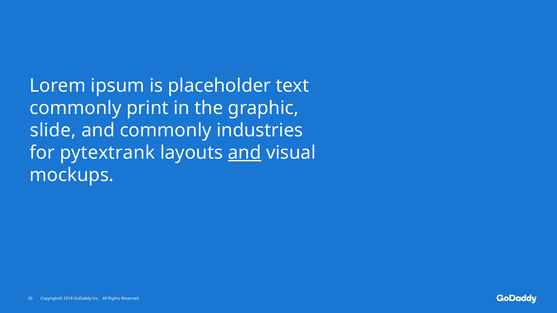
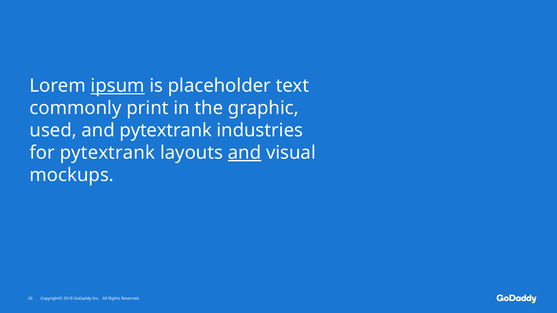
ipsum underline: none -> present (118, 86)
slide: slide -> used (53, 131)
and commonly: commonly -> pytextrank (166, 131)
